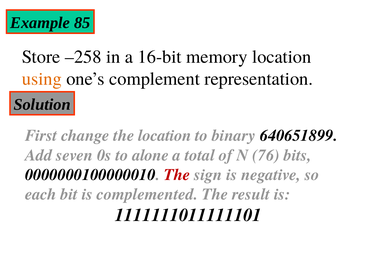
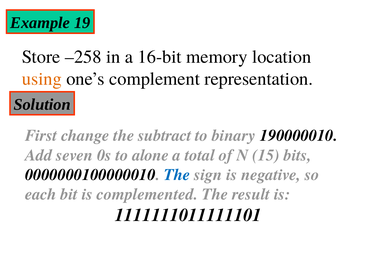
85: 85 -> 19 (82, 23)
the location: location -> subtract (165, 136)
640651899: 640651899 -> 190000010 (299, 136)
76: 76 -> 15 (266, 155)
The colour: red -> blue (177, 175)
